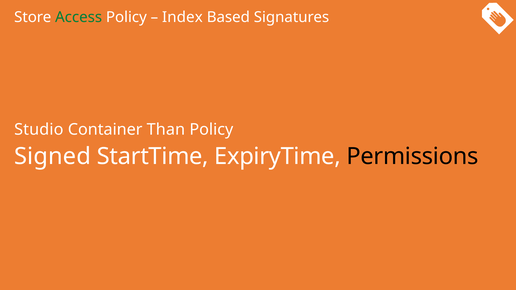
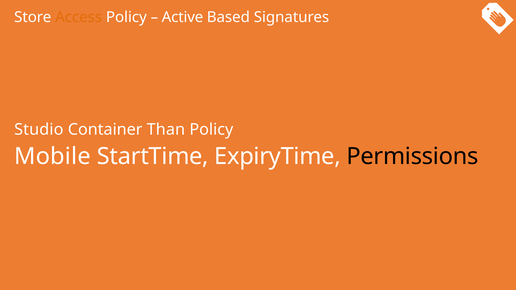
Access colour: green -> orange (79, 17)
Index: Index -> Active (183, 17)
Signed: Signed -> Mobile (52, 156)
